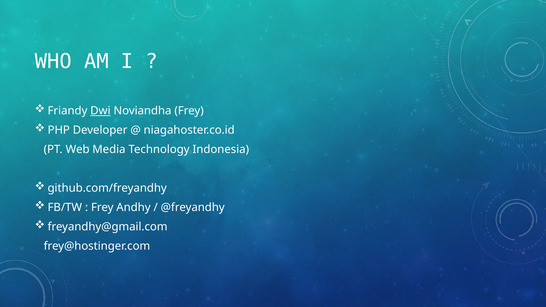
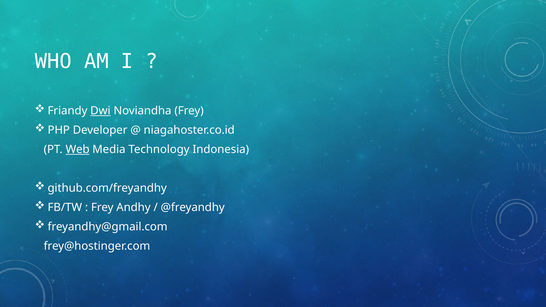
Web underline: none -> present (78, 149)
